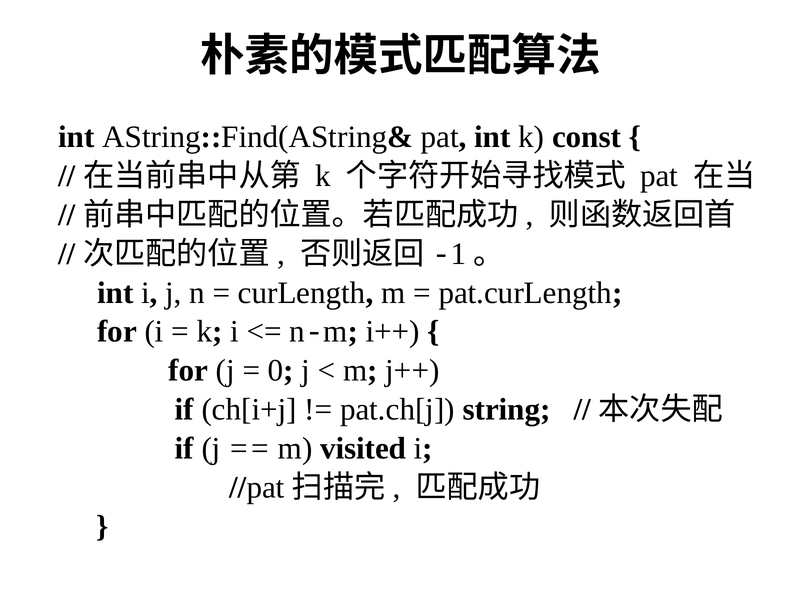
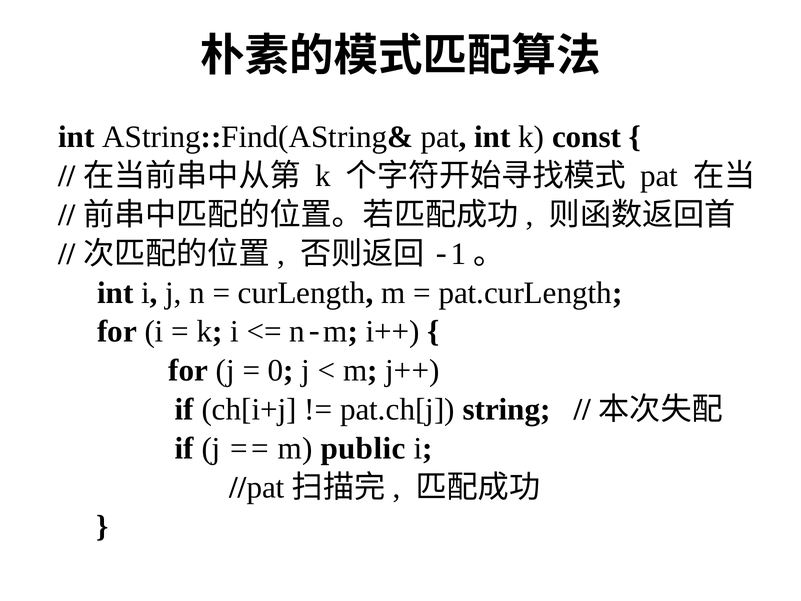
visited: visited -> public (363, 448)
